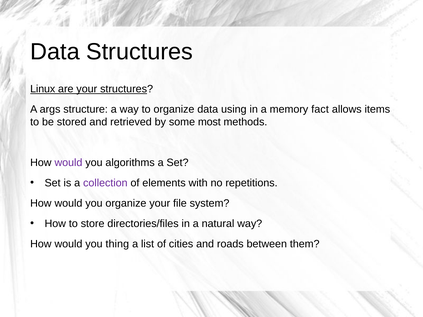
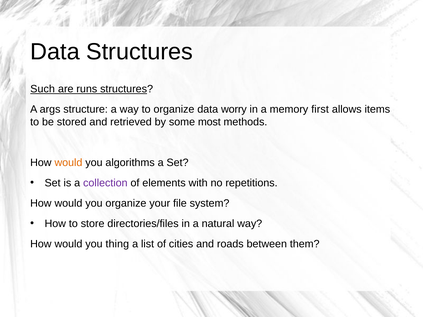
Linux: Linux -> Such (43, 89)
are your: your -> runs (87, 89)
using: using -> worry (234, 109)
fact: fact -> first (320, 109)
would colour: purple -> orange (68, 163)
